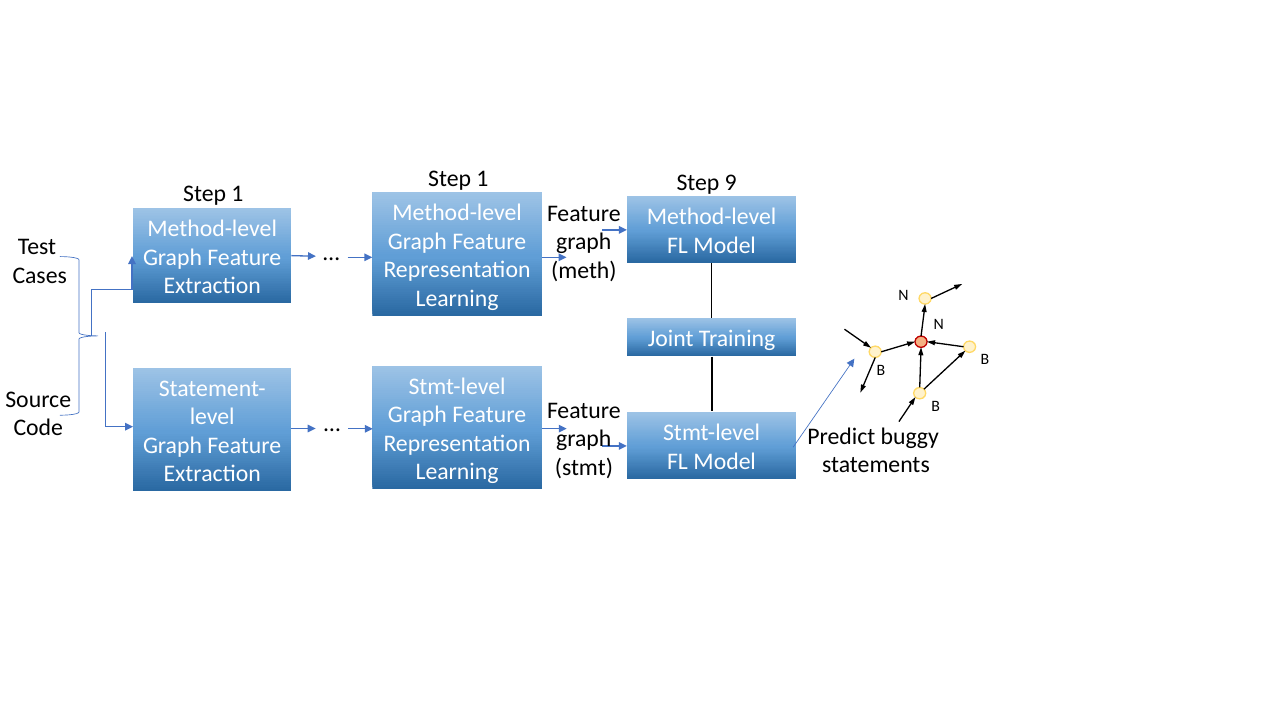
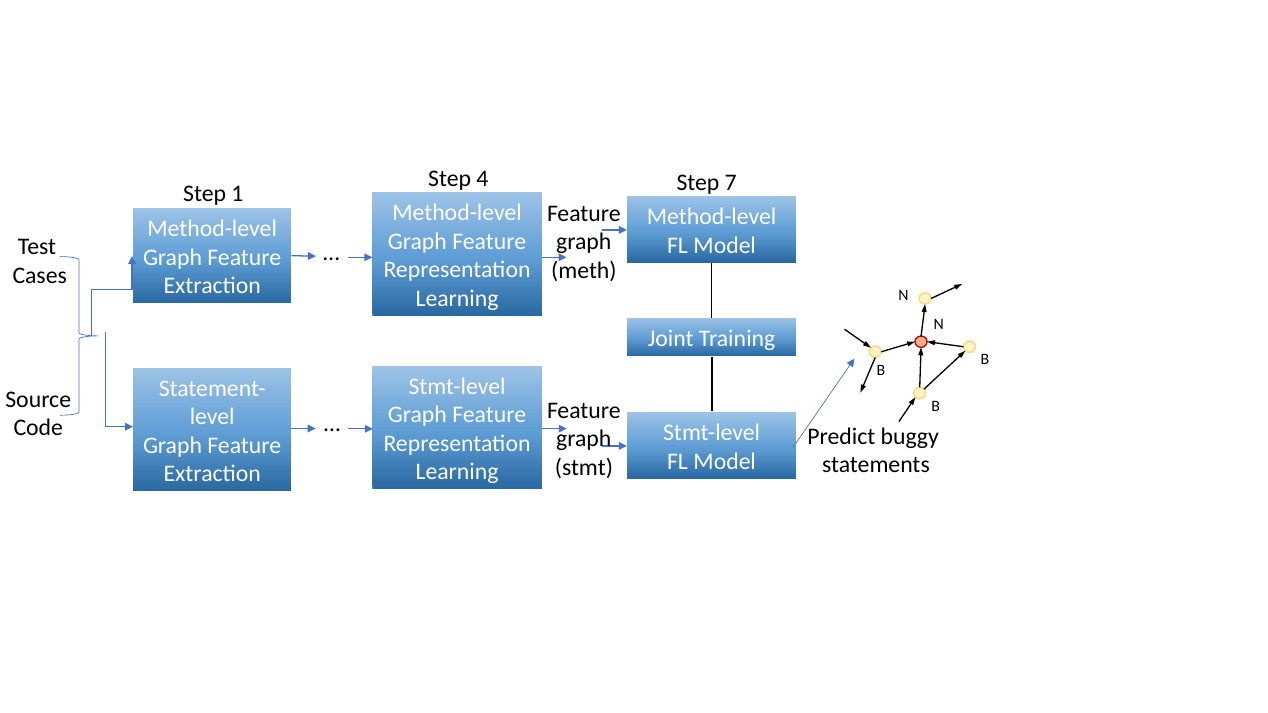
1: 1 -> 4 (482, 179)
9: 9 -> 7 (731, 183)
